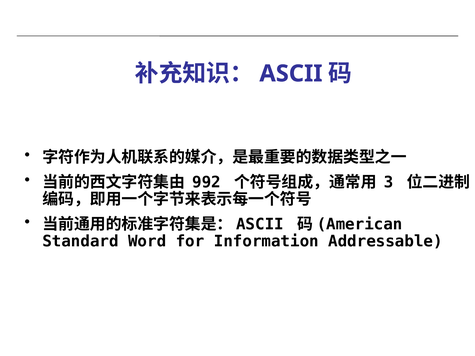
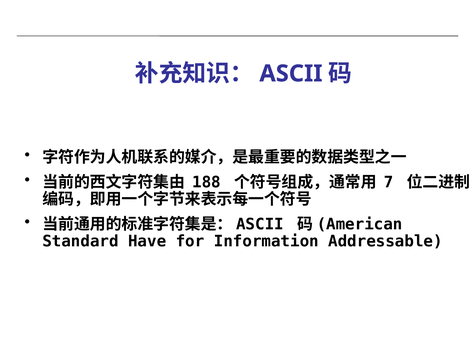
992: 992 -> 188 (207, 182)
3: 3 -> 7 (389, 182)
Word: Word -> Have (147, 241)
